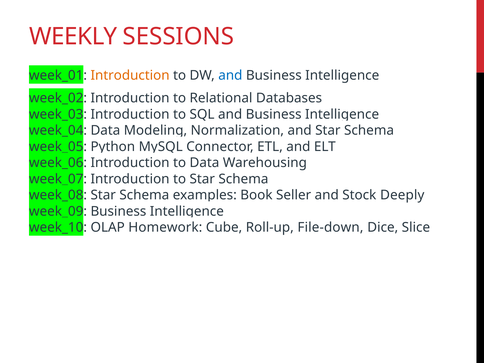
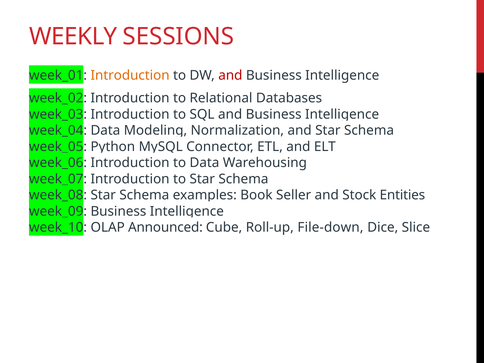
and colour: blue -> red (230, 75)
Deeply: Deeply -> Entities (402, 195)
Homework: Homework -> Announced (165, 227)
